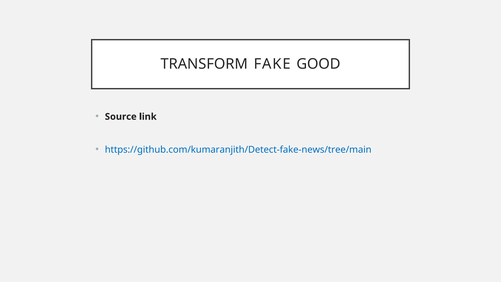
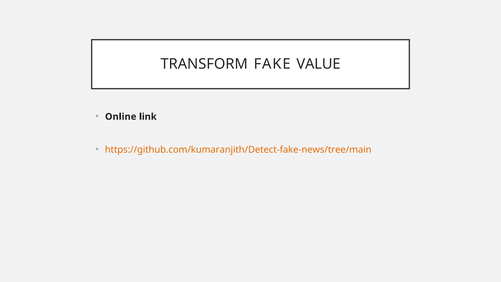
GOOD: GOOD -> VALUE (318, 64)
Source: Source -> Online (121, 117)
https://github.com/kumaranjith/Detect-fake-news/tree/main colour: blue -> orange (238, 150)
